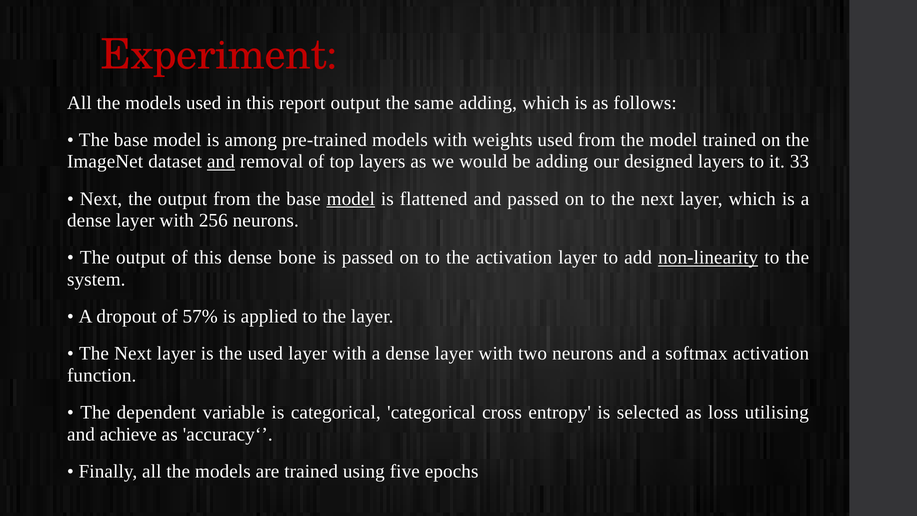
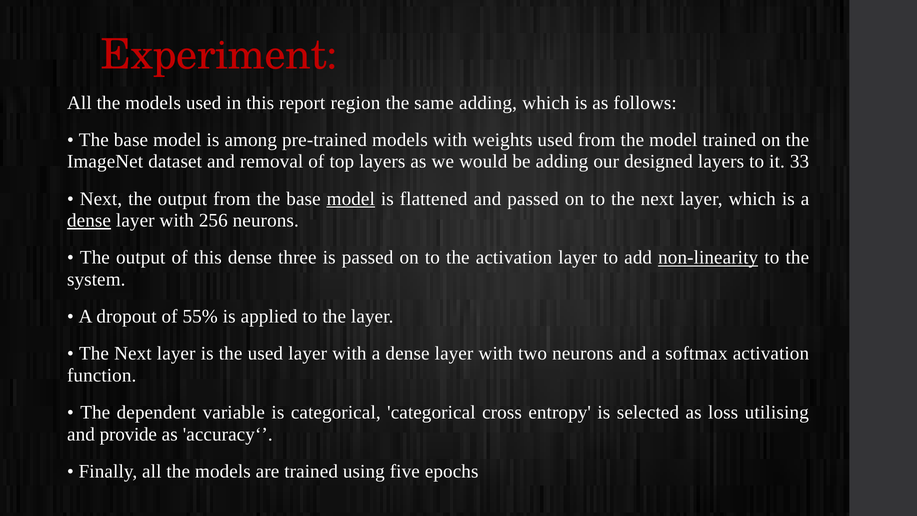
report output: output -> region (355, 103)
and underline: present -> none (221, 162)
dense underline: none -> present (89, 220)
bone: bone -> three (297, 258)
57%: 57% -> 55% (200, 316)
achieve: achieve -> provide (128, 434)
